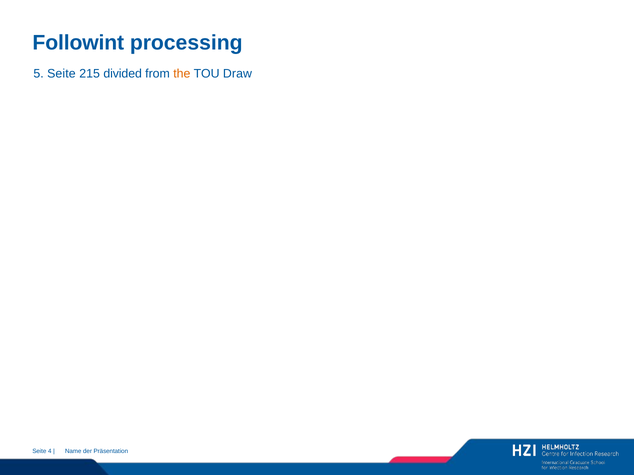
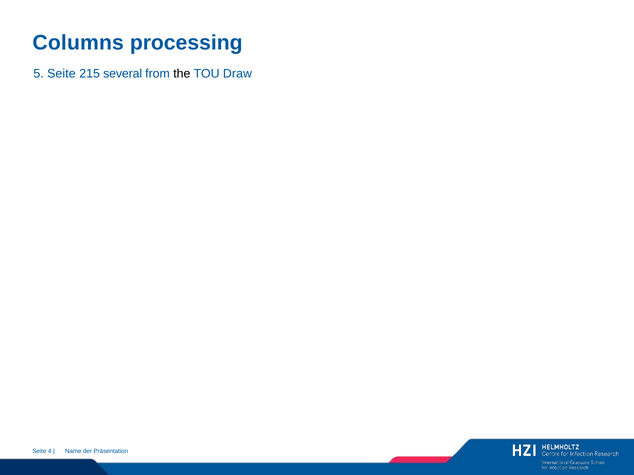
Followint: Followint -> Columns (78, 43)
divided: divided -> several (123, 74)
the colour: orange -> black (182, 74)
